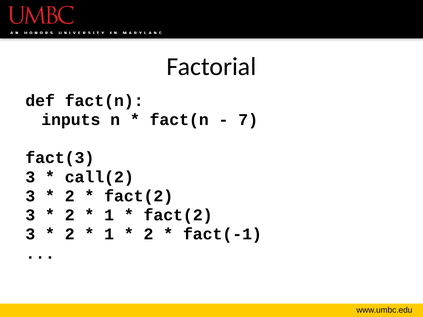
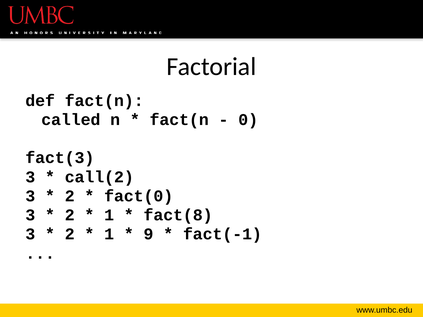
inputs: inputs -> called (71, 120)
7: 7 -> 0 (248, 120)
fact(2: fact(2 -> fact(0 (139, 196)
fact(2: fact(2 -> fact(8 (178, 215)
2: 2 -> 9 (149, 234)
